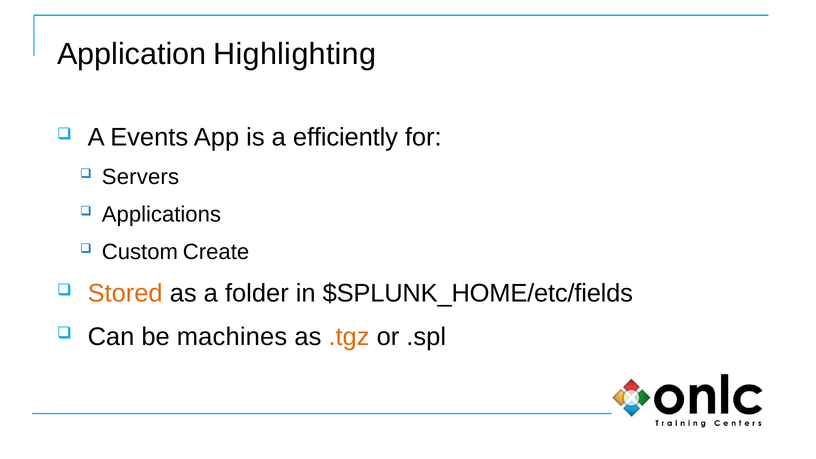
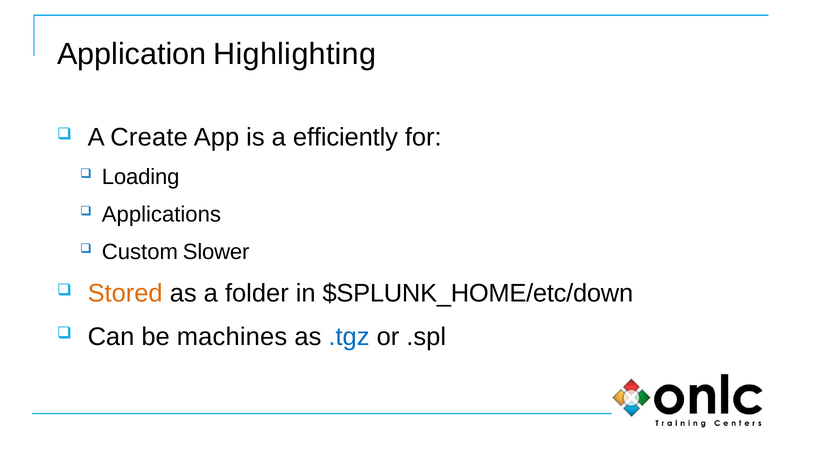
Events: Events -> Create (149, 137)
Servers: Servers -> Loading (141, 177)
Create: Create -> Slower (216, 252)
$SPLUNK_HOME/etc/fields: $SPLUNK_HOME/etc/fields -> $SPLUNK_HOME/etc/down (478, 293)
.tgz colour: orange -> blue (349, 337)
